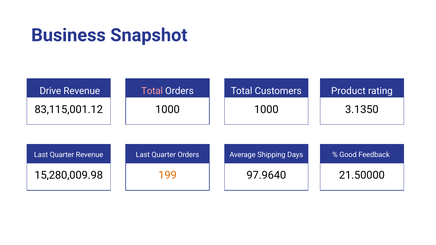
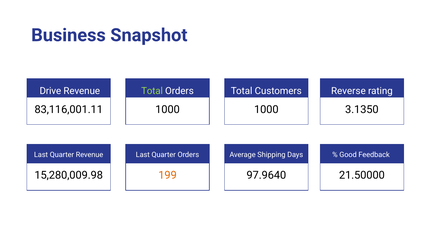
Total colour: pink -> light green (152, 91)
Product: Product -> Reverse (348, 91)
83,115,001.12: 83,115,001.12 -> 83,116,001.11 (69, 110)
